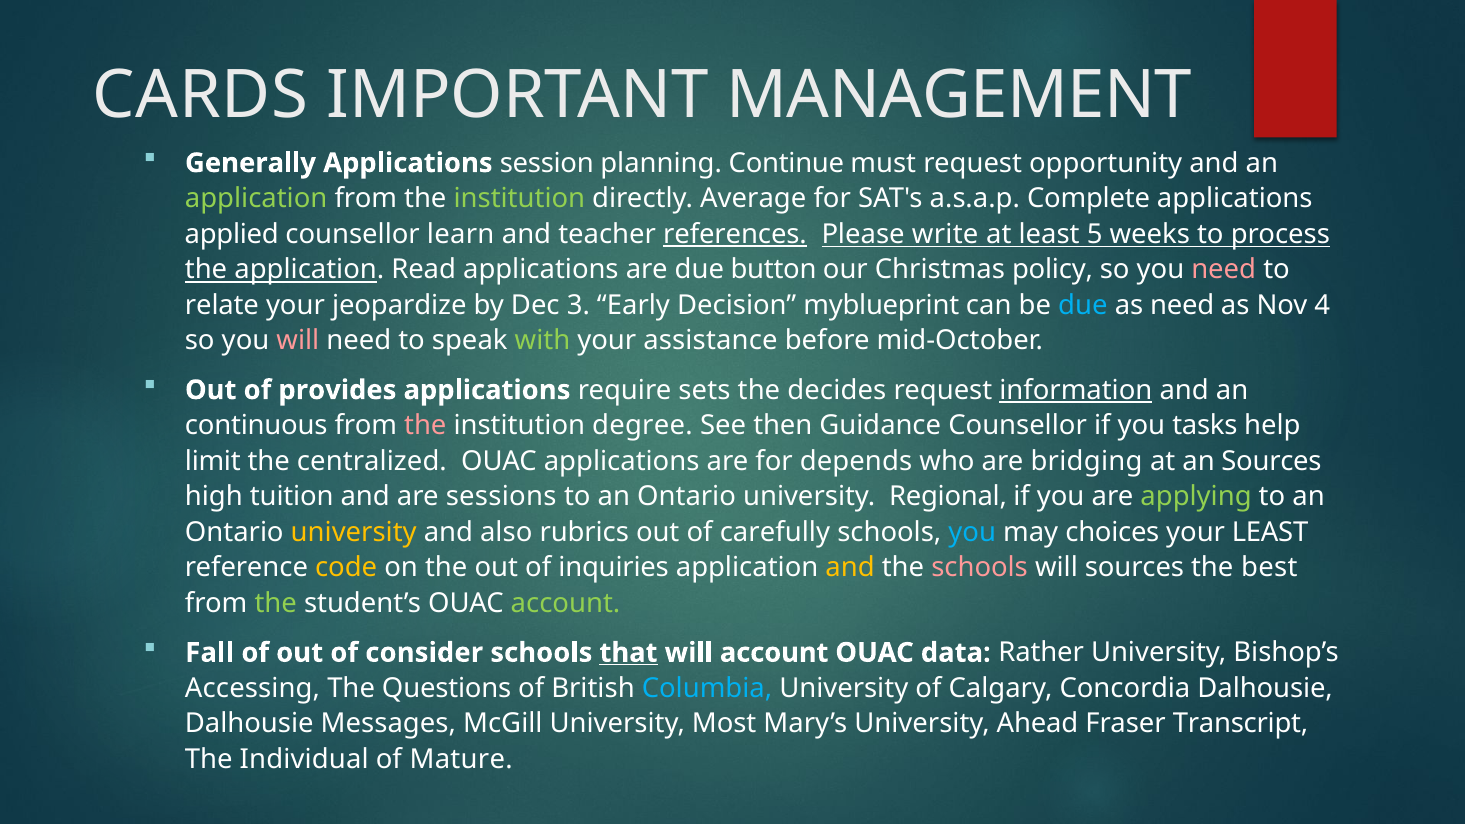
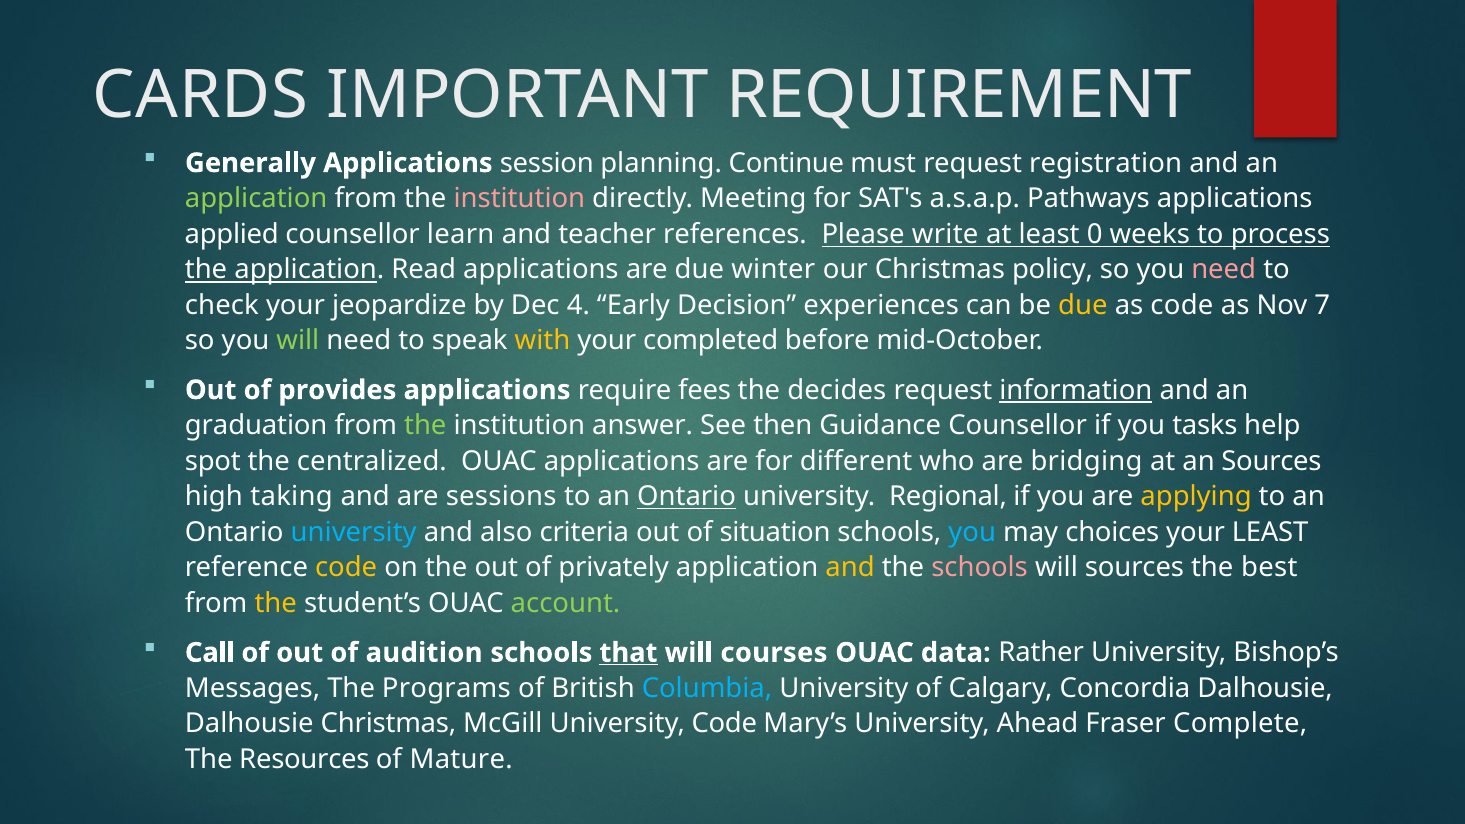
MANAGEMENT: MANAGEMENT -> REQUIREMENT (959, 96)
opportunity: opportunity -> registration (1106, 163)
institution colour: light green -> pink (519, 199)
Average: Average -> Meeting (753, 199)
Complete: Complete -> Pathways (1088, 199)
references underline: present -> none (735, 234)
5: 5 -> 0 (1095, 234)
button: button -> winter (773, 270)
relate: relate -> check (222, 305)
3: 3 -> 4 (578, 305)
myblueprint: myblueprint -> experiences (881, 305)
due colour: light blue -> yellow (1083, 305)
as need: need -> code (1182, 305)
4: 4 -> 7 (1322, 305)
will colour: pink -> light green (298, 341)
with colour: light green -> yellow (542, 341)
assistance: assistance -> completed (711, 341)
sets: sets -> fees (705, 390)
continuous: continuous -> graduation (256, 426)
the colour: pink -> light green (425, 426)
degree: degree -> answer (643, 426)
limit: limit -> spot (213, 461)
depends: depends -> different (856, 461)
tuition: tuition -> taking (292, 497)
Ontario underline: none -> present (687, 497)
applying colour: light green -> yellow (1196, 497)
university colour: yellow -> light blue (354, 532)
rubrics: rubrics -> criteria (584, 532)
carefully: carefully -> situation (775, 532)
inquiries: inquiries -> privately (614, 568)
the colour: light green -> yellow (276, 603)
Fall: Fall -> Call (210, 653)
consider: consider -> audition (424, 653)
will account: account -> courses (774, 653)
Accessing: Accessing -> Messages (253, 688)
Questions: Questions -> Programs (446, 688)
Dalhousie Messages: Messages -> Christmas (388, 724)
University Most: Most -> Code (724, 724)
Transcript: Transcript -> Complete (1240, 724)
Individual: Individual -> Resources (304, 759)
